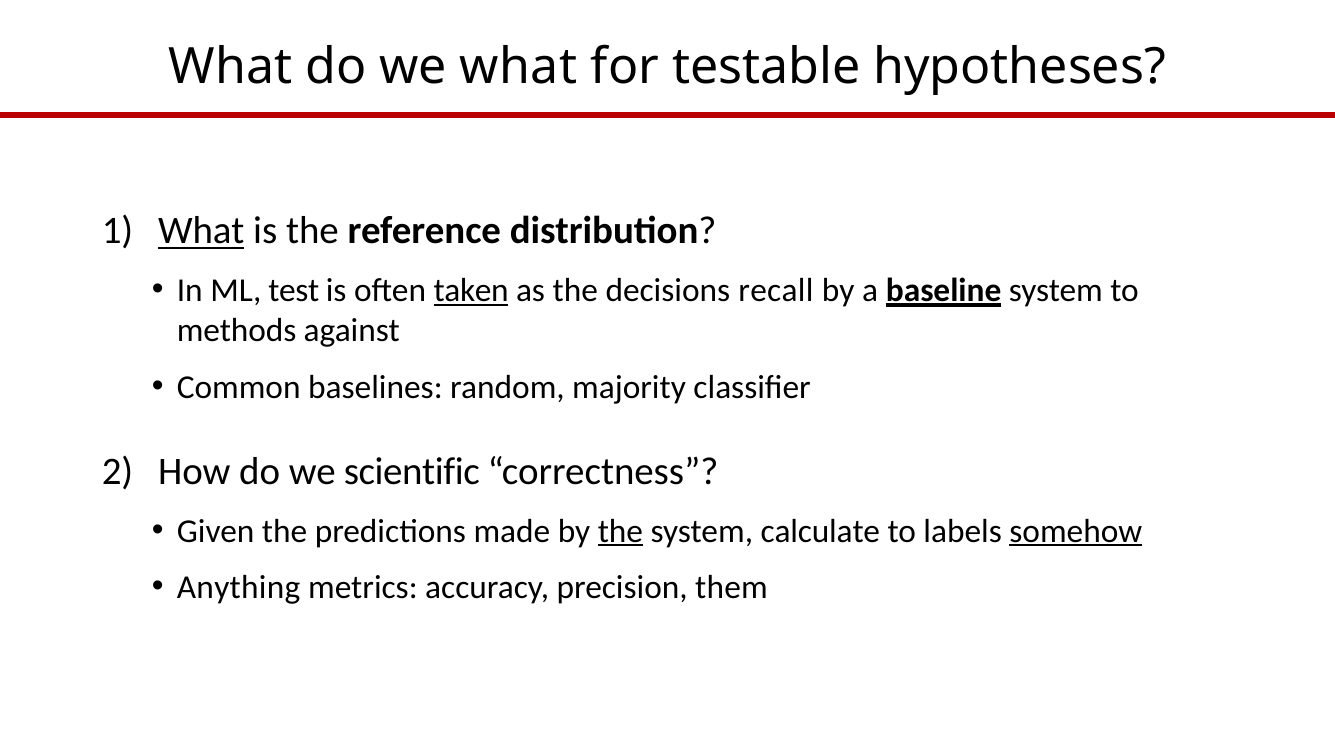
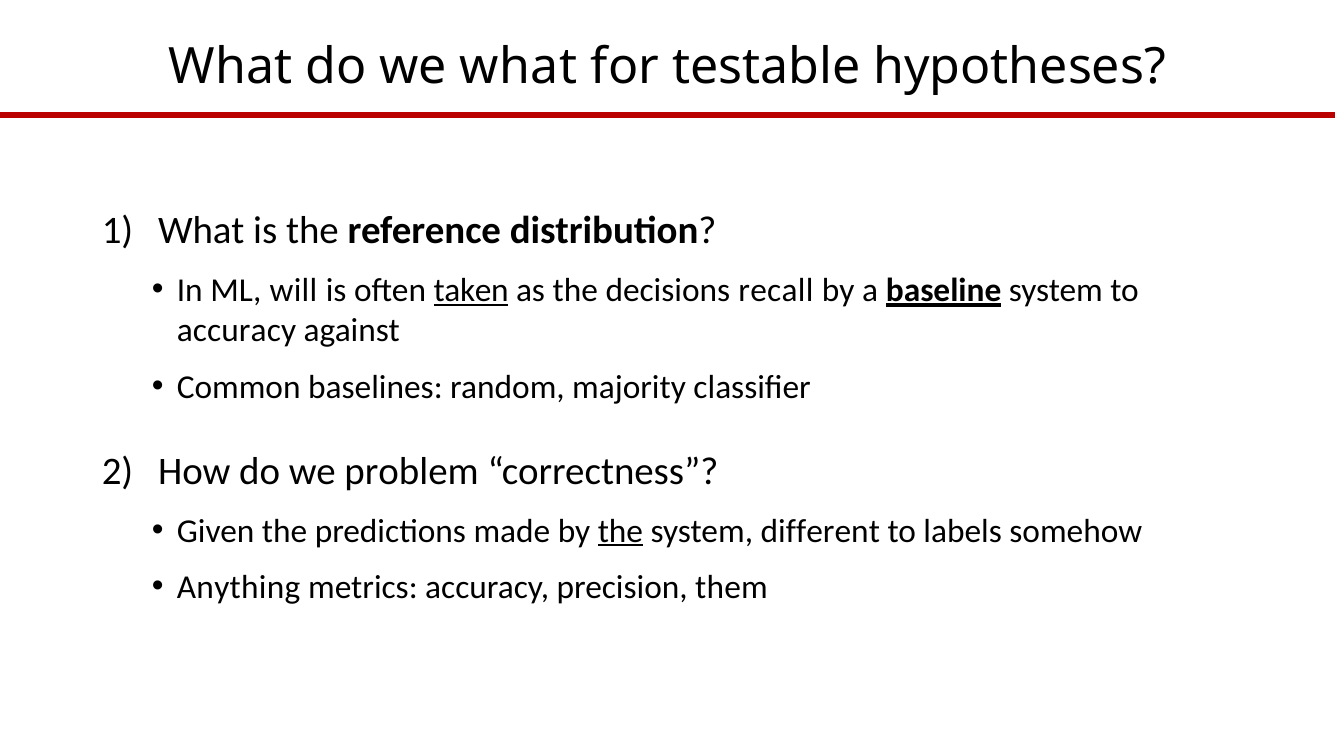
What underline: present -> none (201, 231)
test: test -> will (293, 291)
methods: methods -> accuracy (236, 331)
scientific: scientific -> problem (412, 471)
calculate: calculate -> different (820, 531)
somehow underline: present -> none (1076, 531)
